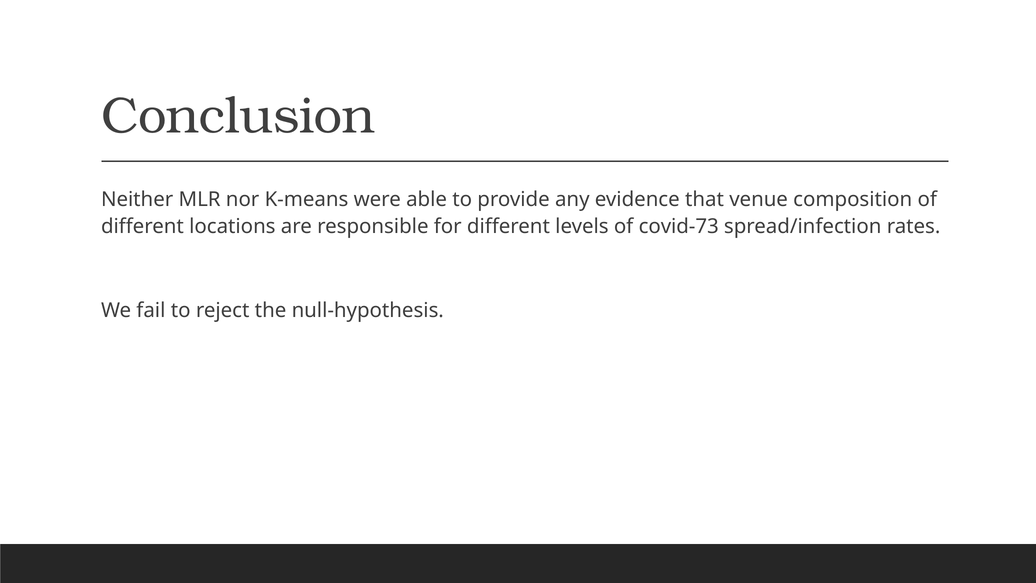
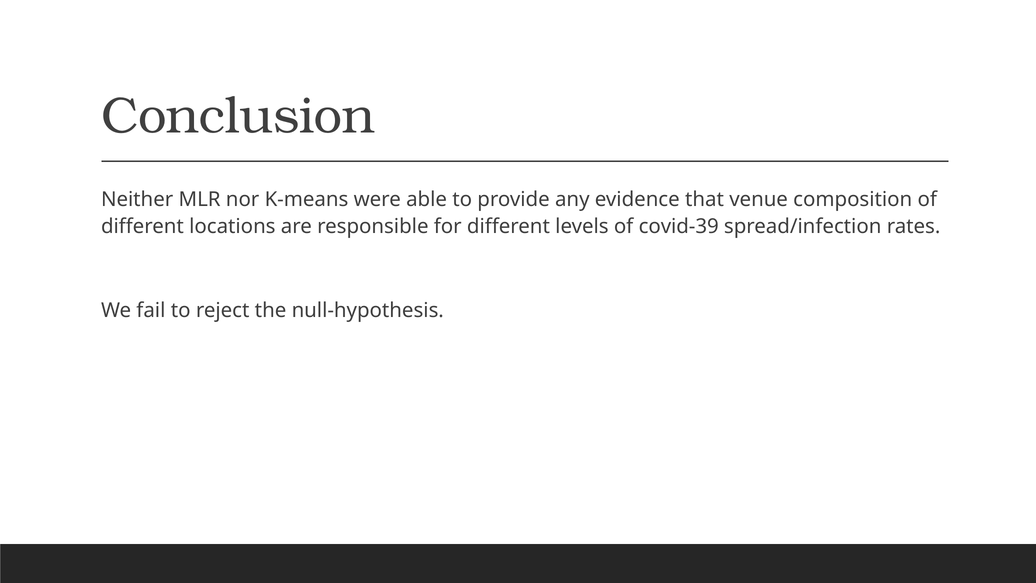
covid-73: covid-73 -> covid-39 (679, 226)
